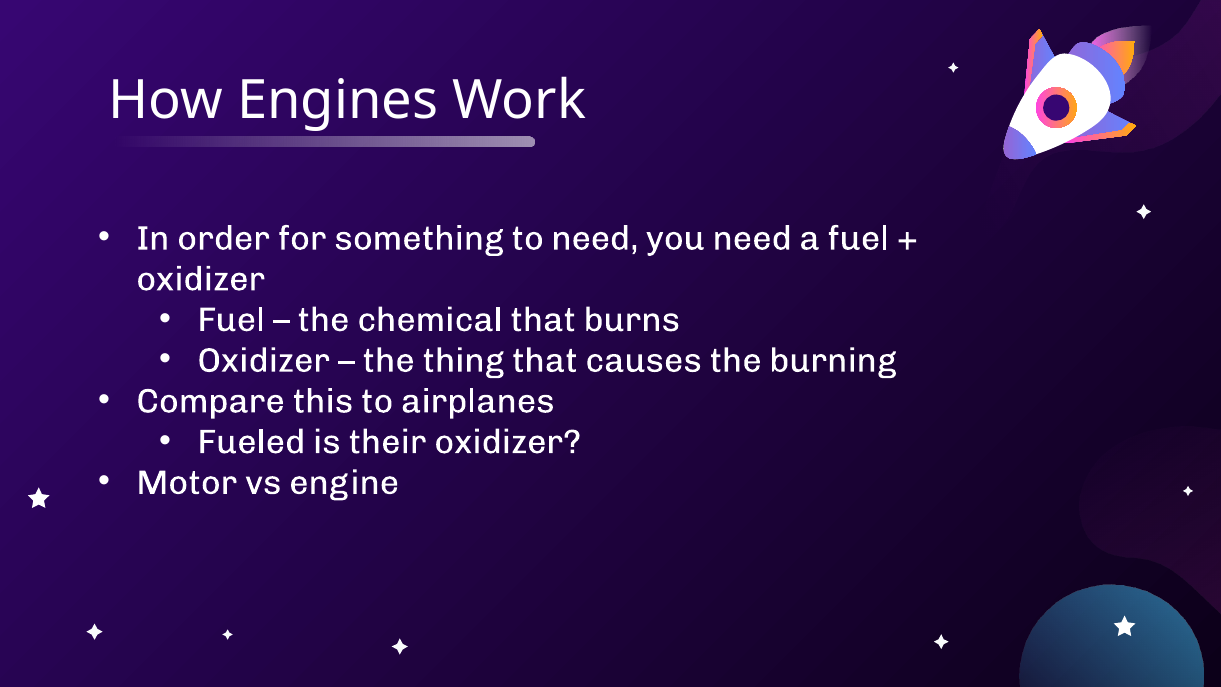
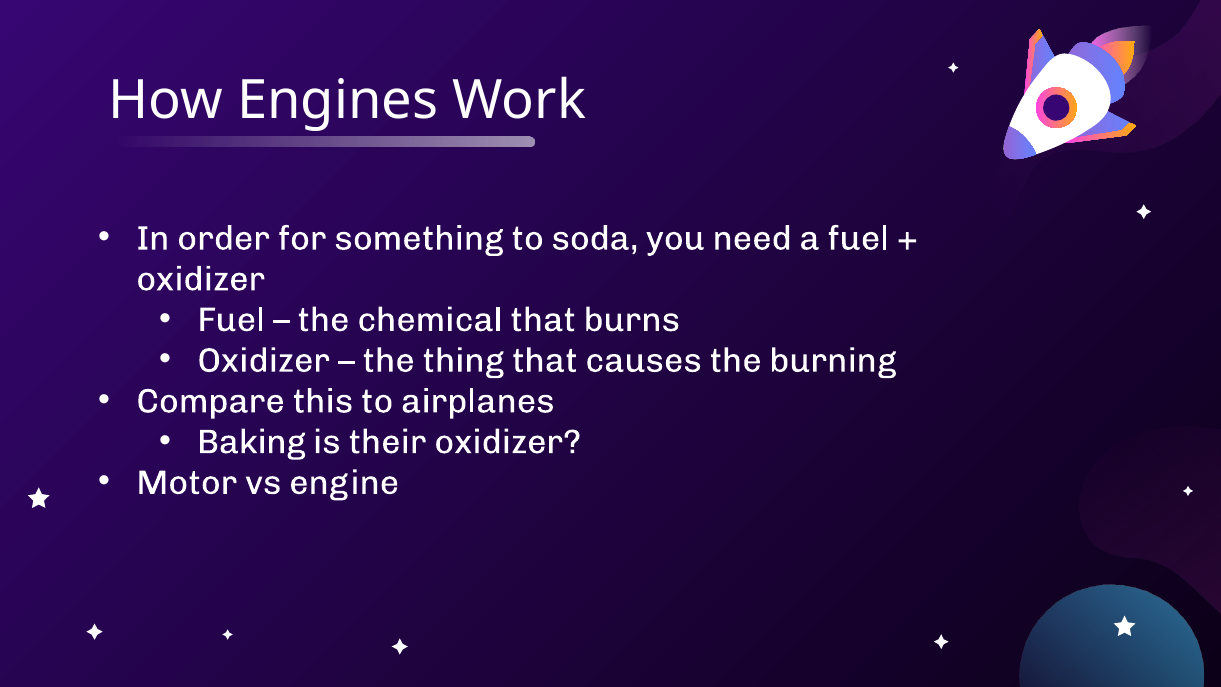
to need: need -> soda (595, 238)
Fueled: Fueled -> Baking (251, 442)
